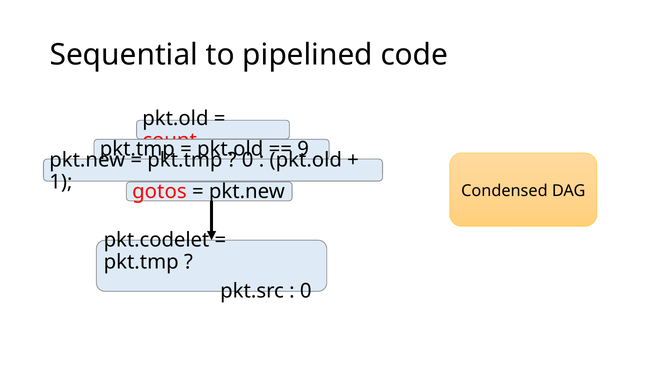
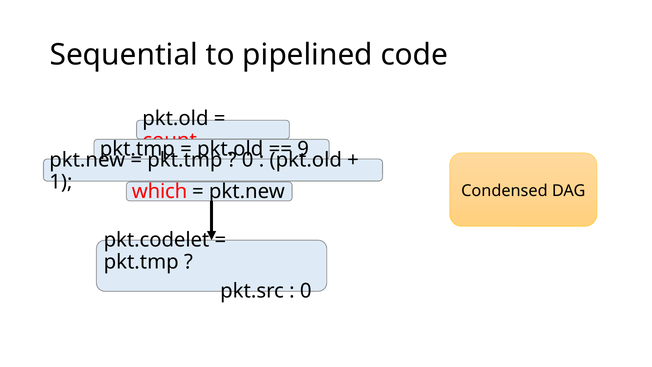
gotos: gotos -> which (160, 191)
